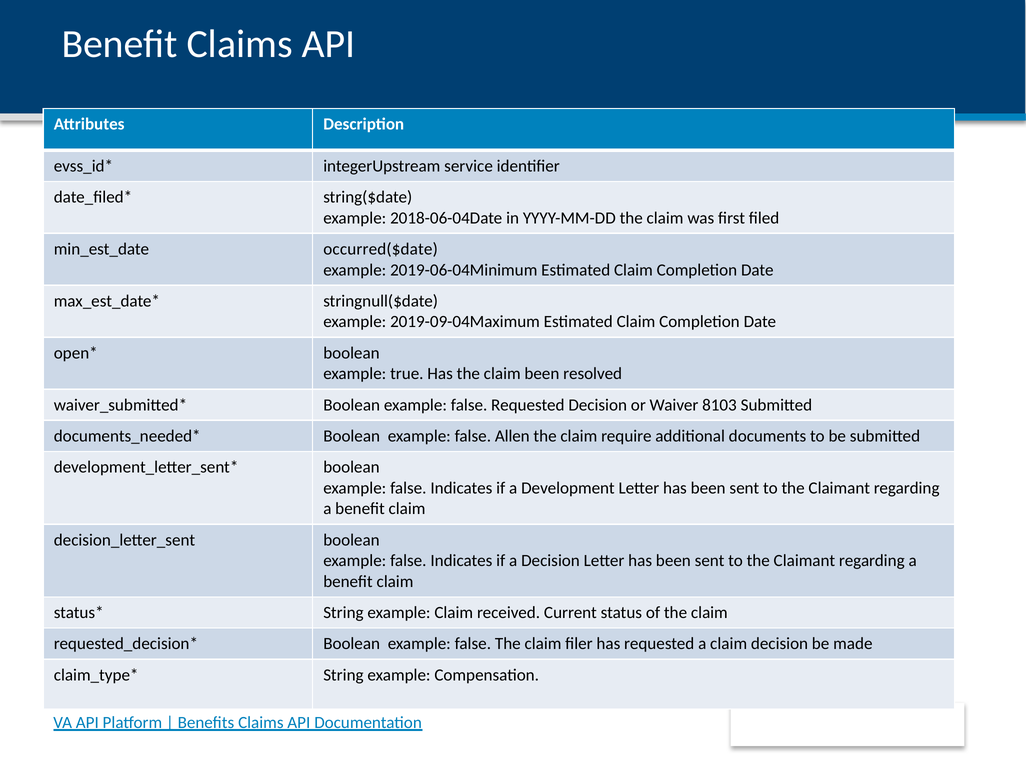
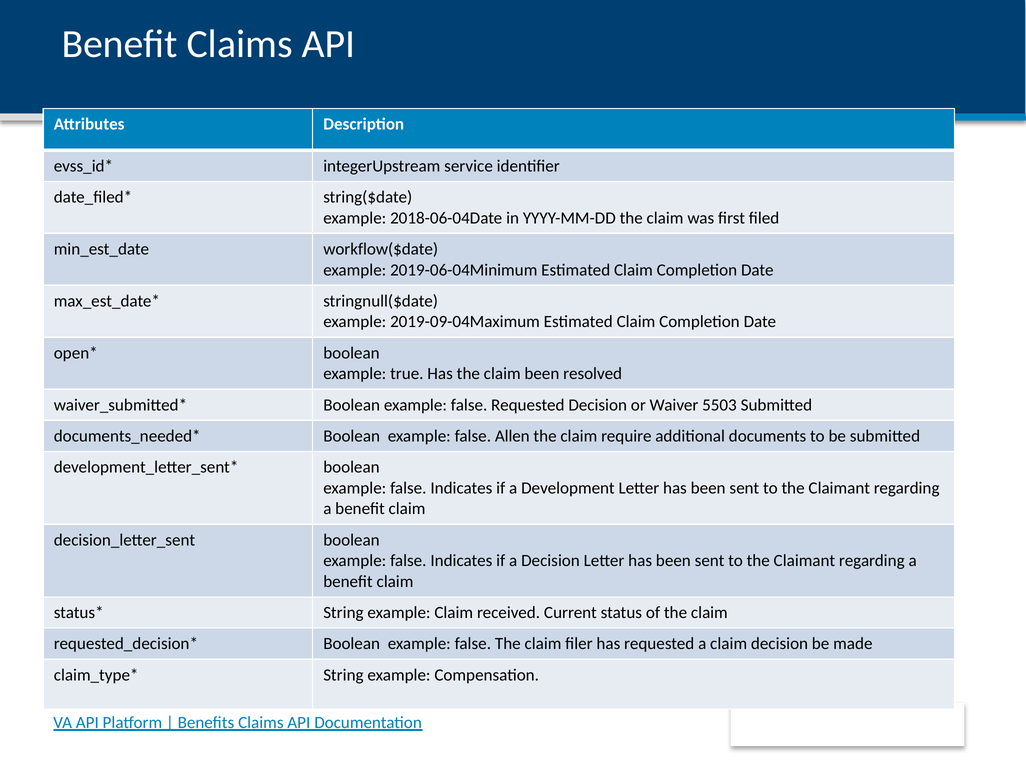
occurred($date: occurred($date -> workflow($date (381, 249)
8103: 8103 -> 5503 (719, 405)
